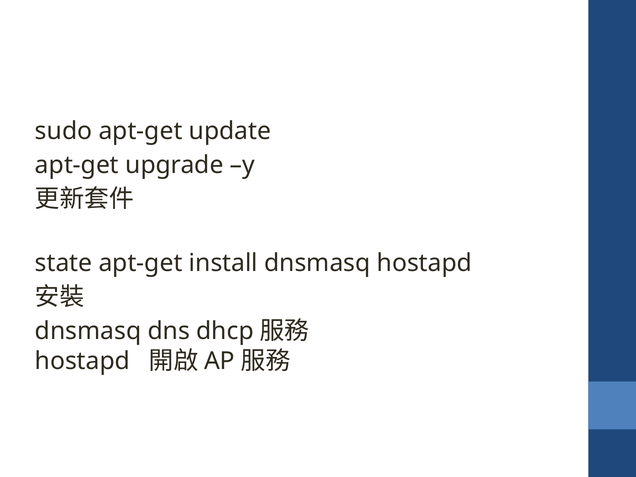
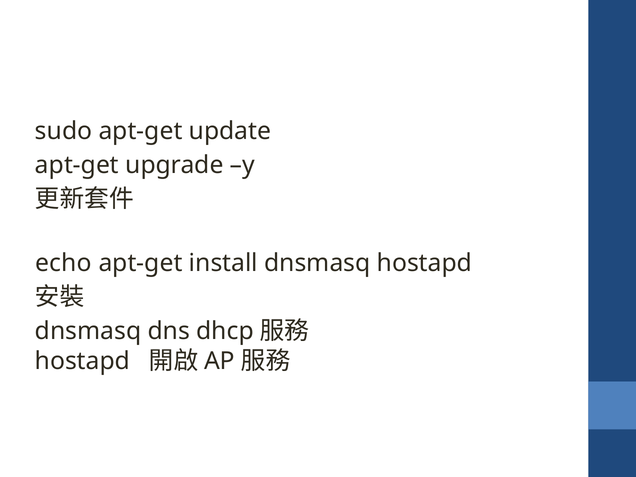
state: state -> echo (63, 263)
